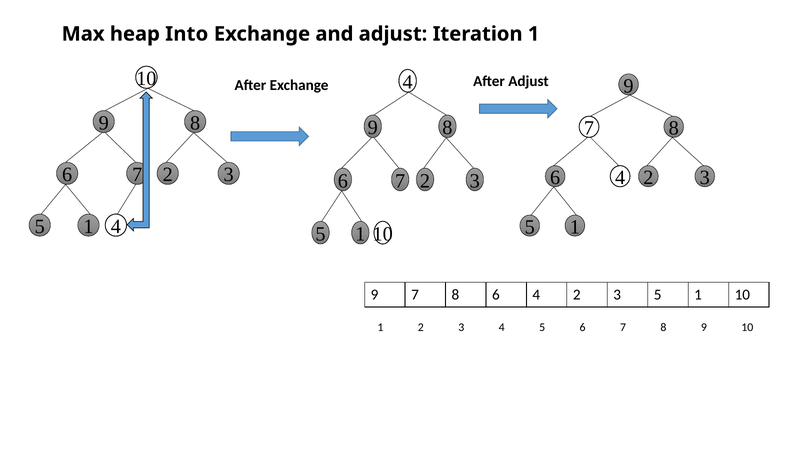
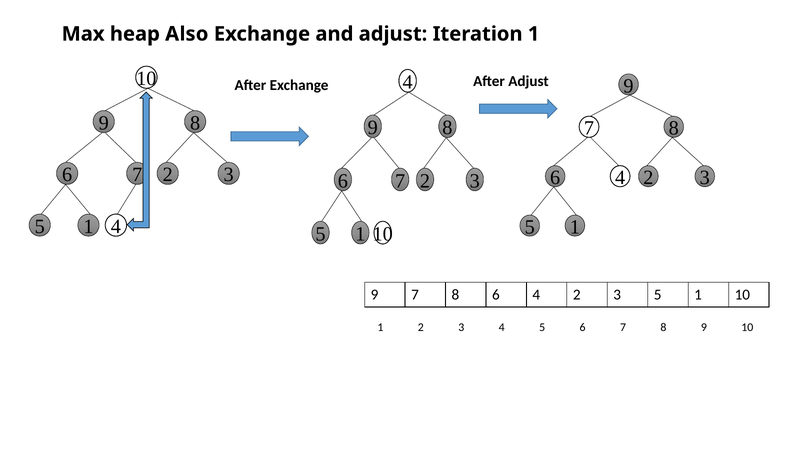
Into: Into -> Also (187, 34)
